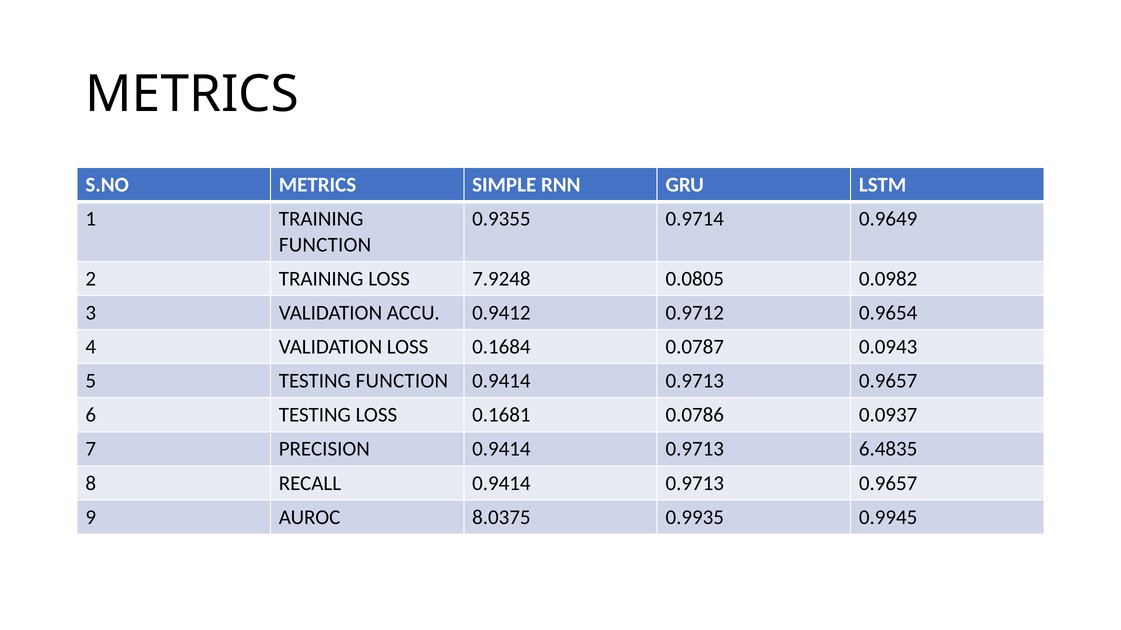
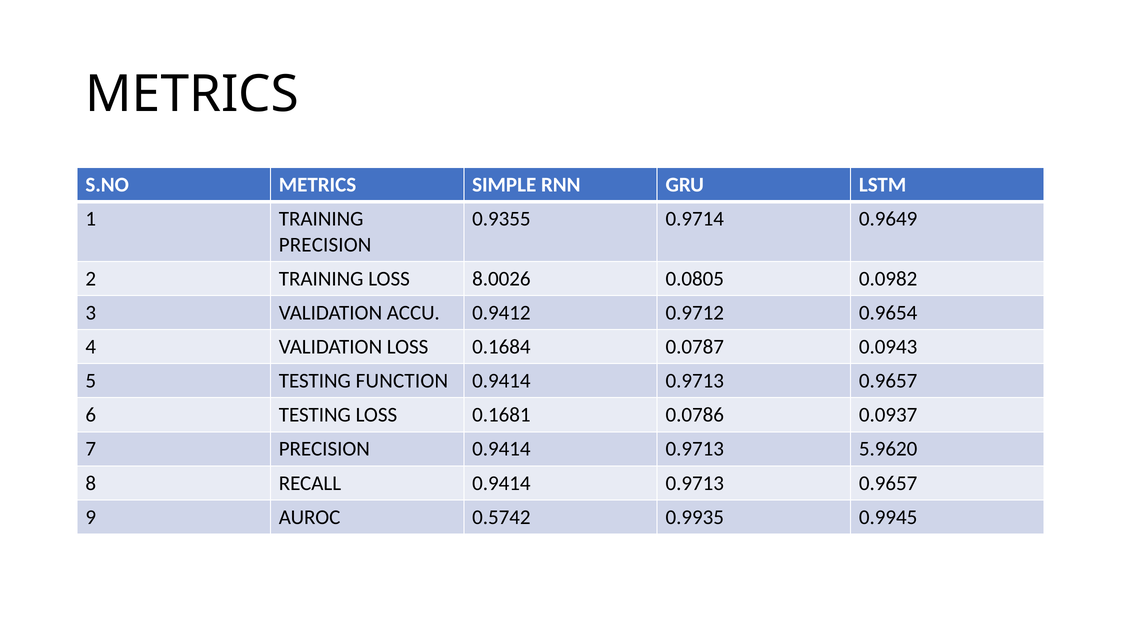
FUNCTION: FUNCTION -> PRECISION (325, 245)
7.9248: 7.9248 -> 8.0026 (501, 279)
6.4835: 6.4835 -> 5.9620 (888, 449)
8.0375: 8.0375 -> 0.5742 (501, 518)
